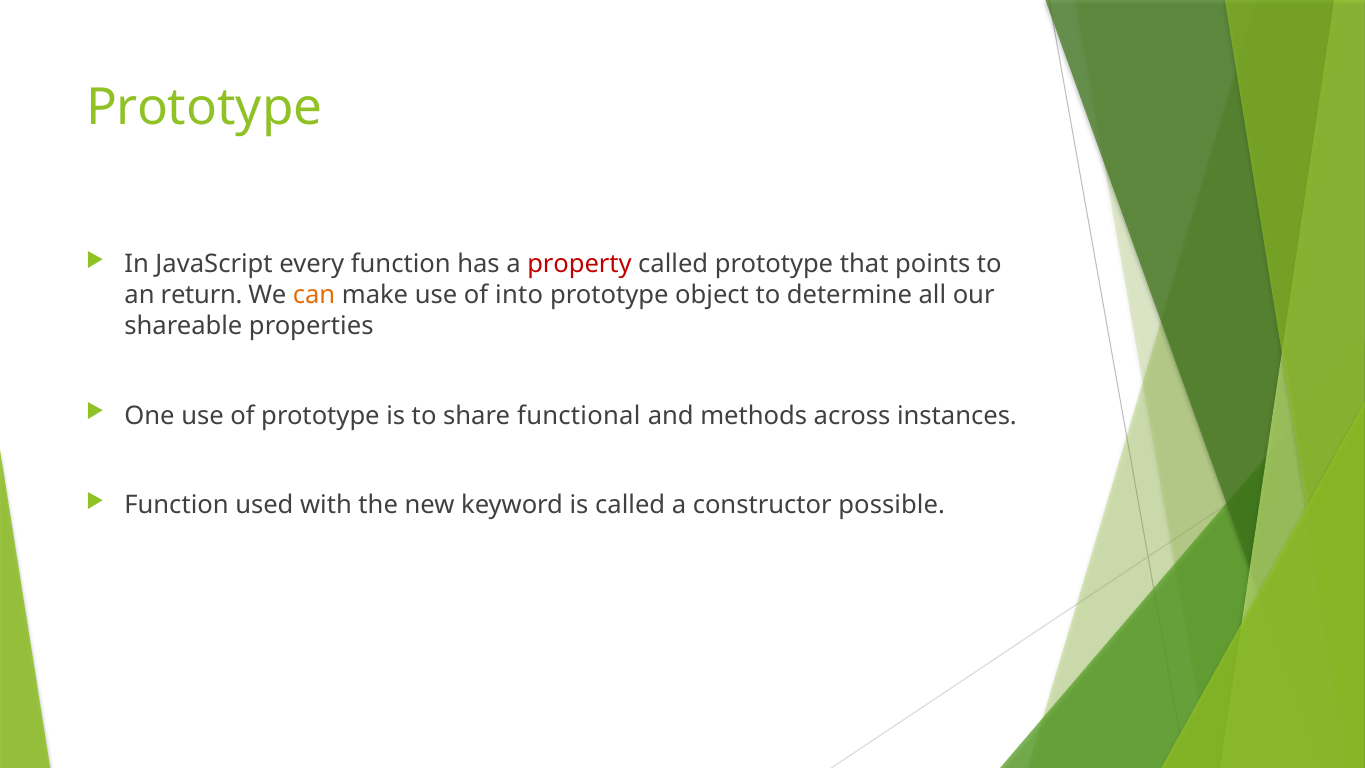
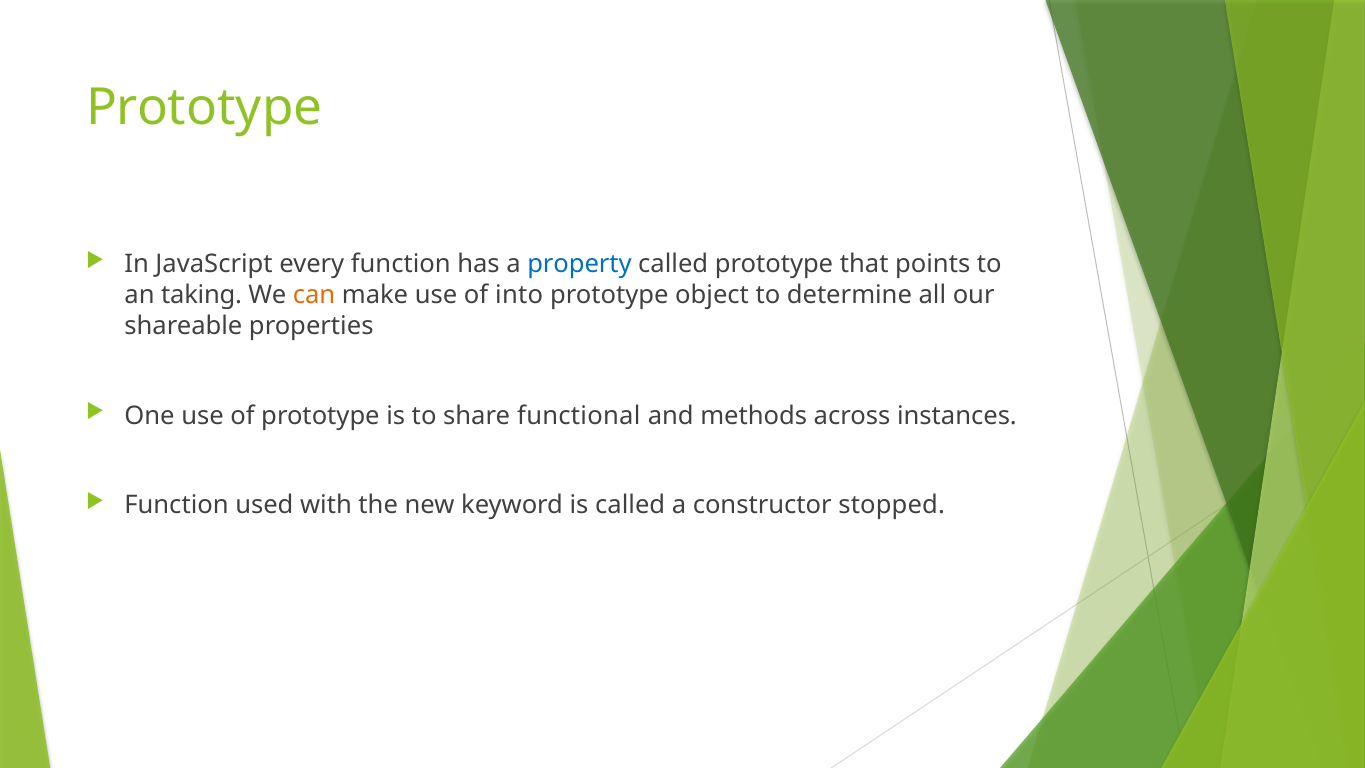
property colour: red -> blue (579, 264)
return: return -> taking (202, 295)
possible: possible -> stopped (892, 505)
